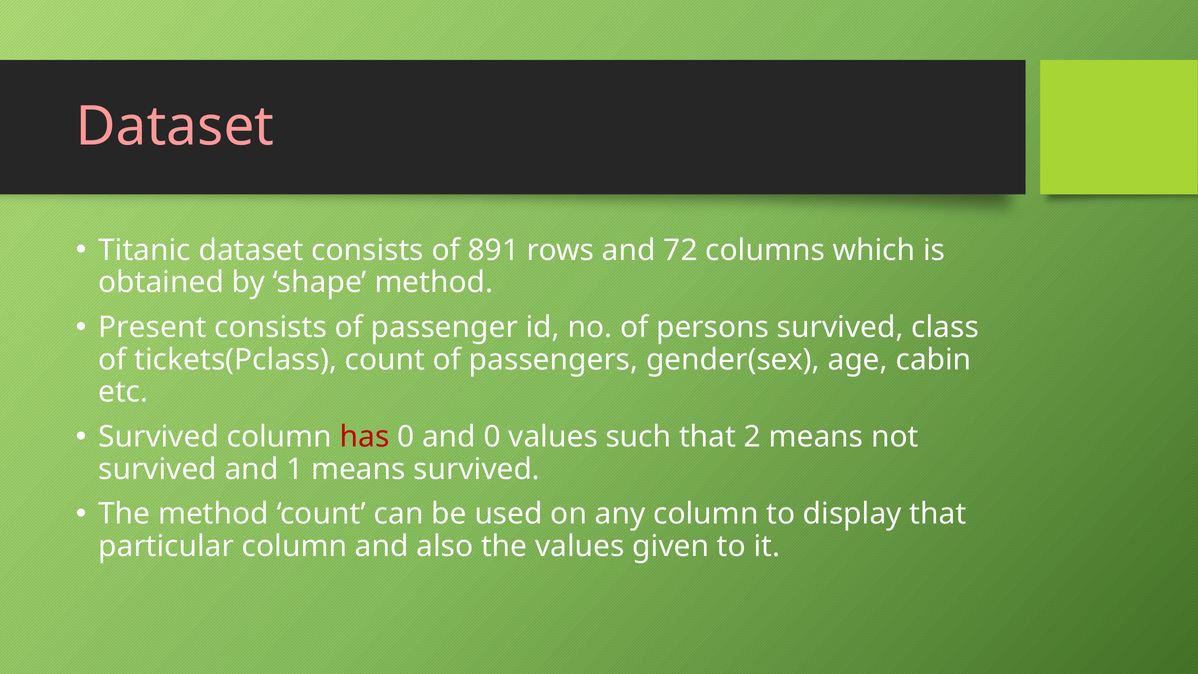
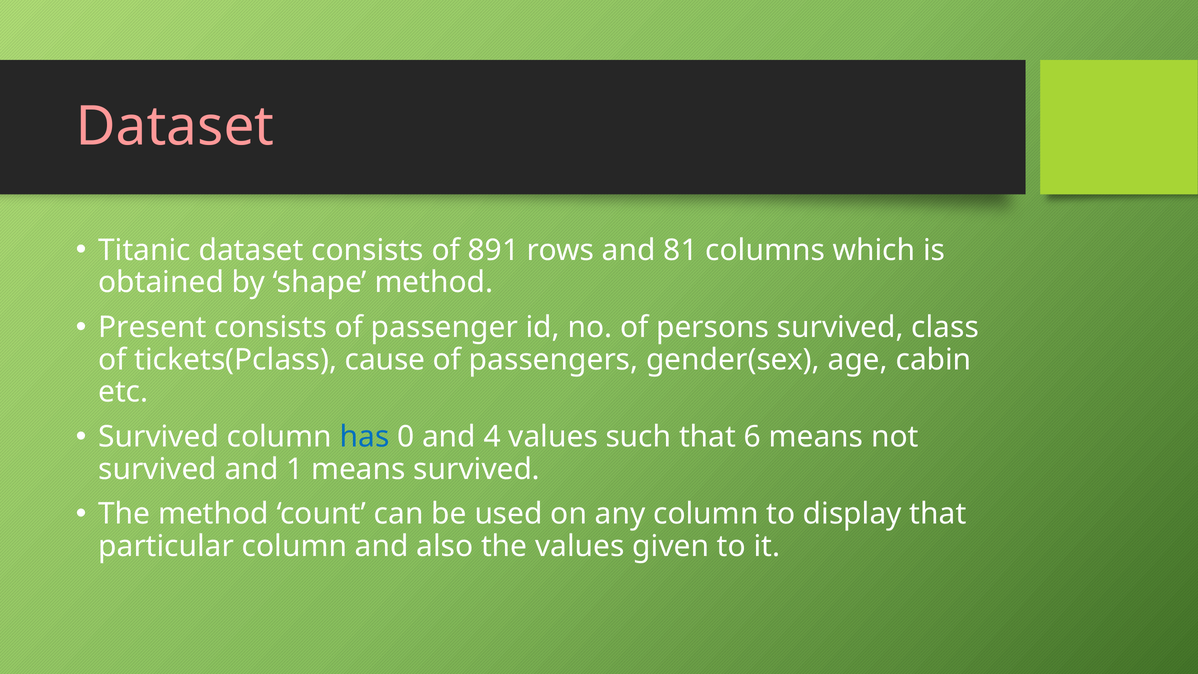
72: 72 -> 81 (681, 250)
tickets(Pclass count: count -> cause (385, 360)
has colour: red -> blue (365, 437)
and 0: 0 -> 4 (492, 437)
2: 2 -> 6 (752, 437)
